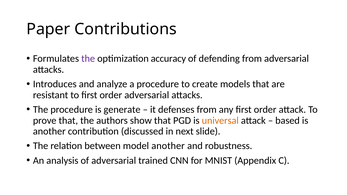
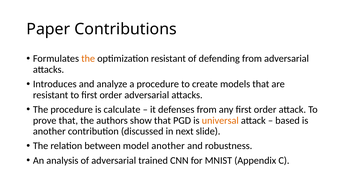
the colour: purple -> orange (88, 59)
optimization accuracy: accuracy -> resistant (168, 59)
generate: generate -> calculate (122, 110)
